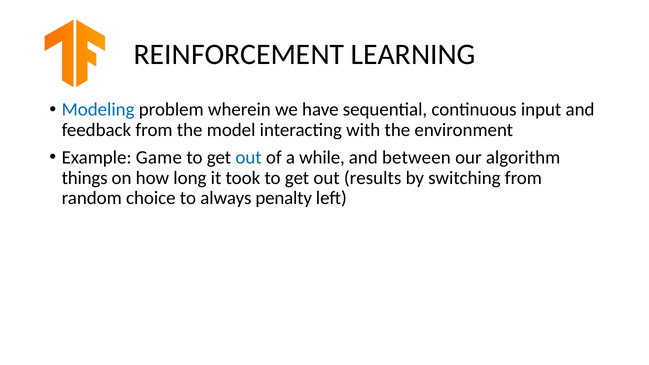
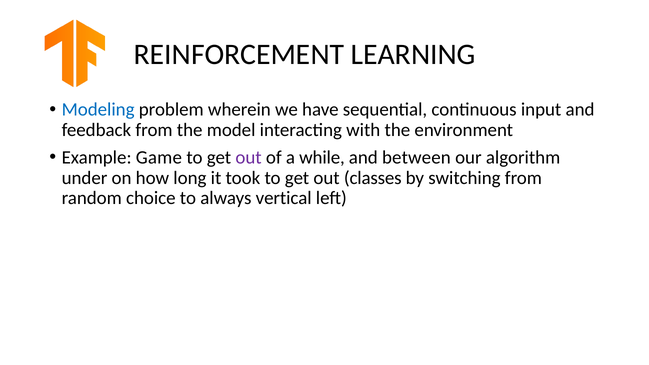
out colour: blue -> purple (249, 157)
things: things -> under (85, 178)
results: results -> classes (373, 178)
penalty: penalty -> vertical (284, 198)
